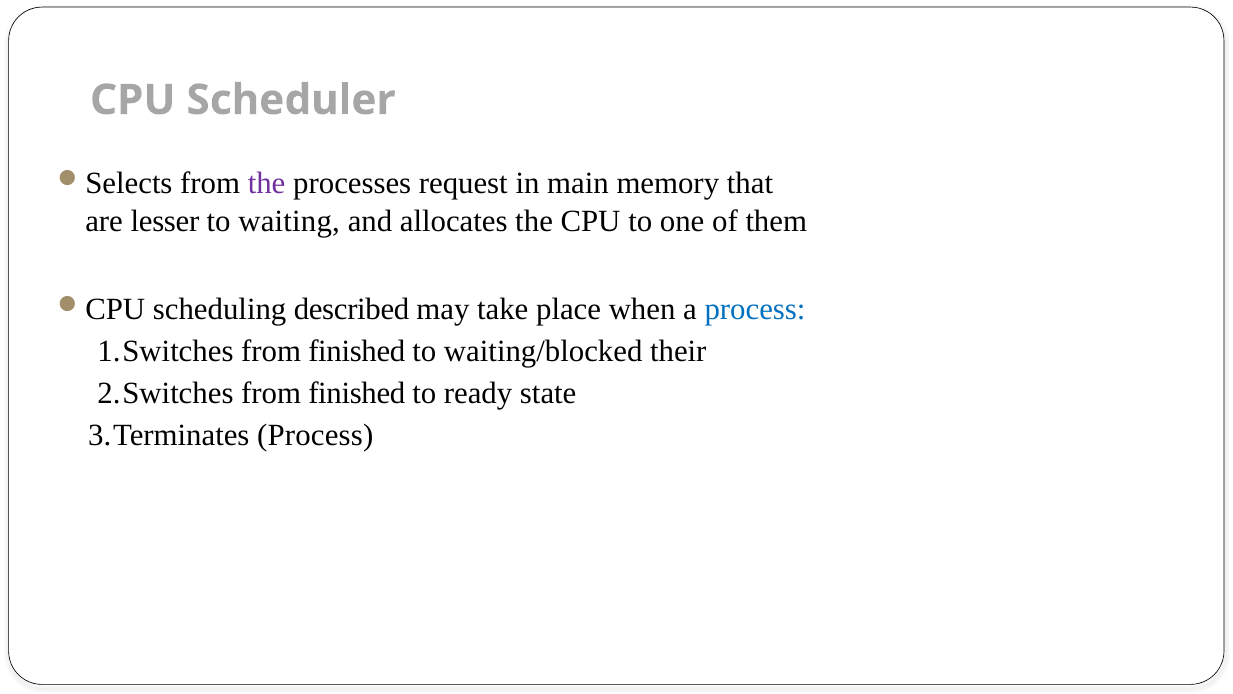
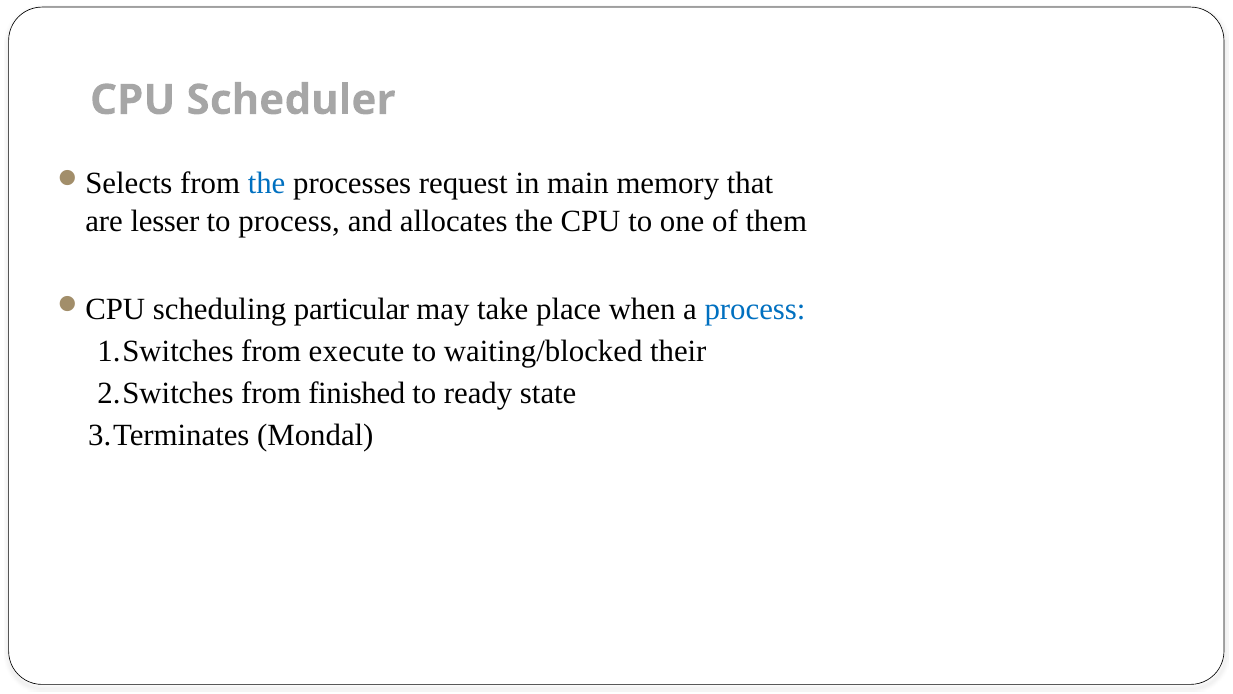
the colour: purple -> blue (267, 184)
to waiting: waiting -> process (289, 221)
described: described -> particular (352, 310)
finished: finished -> execute (357, 351)
Process: Process -> Mondal (315, 435)
